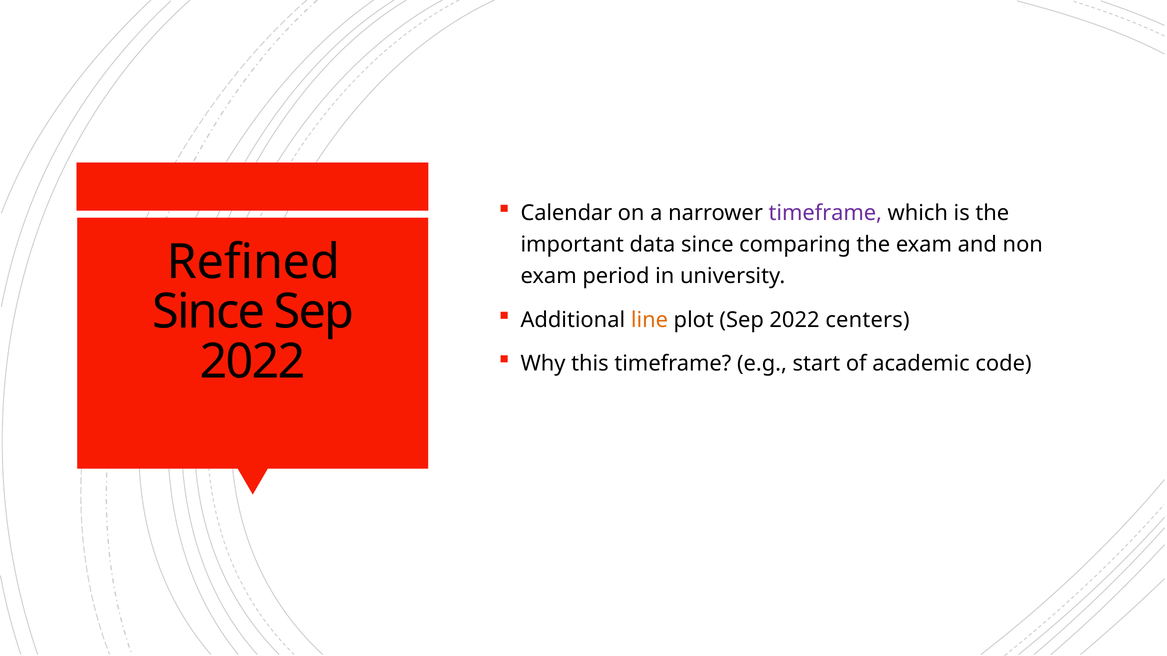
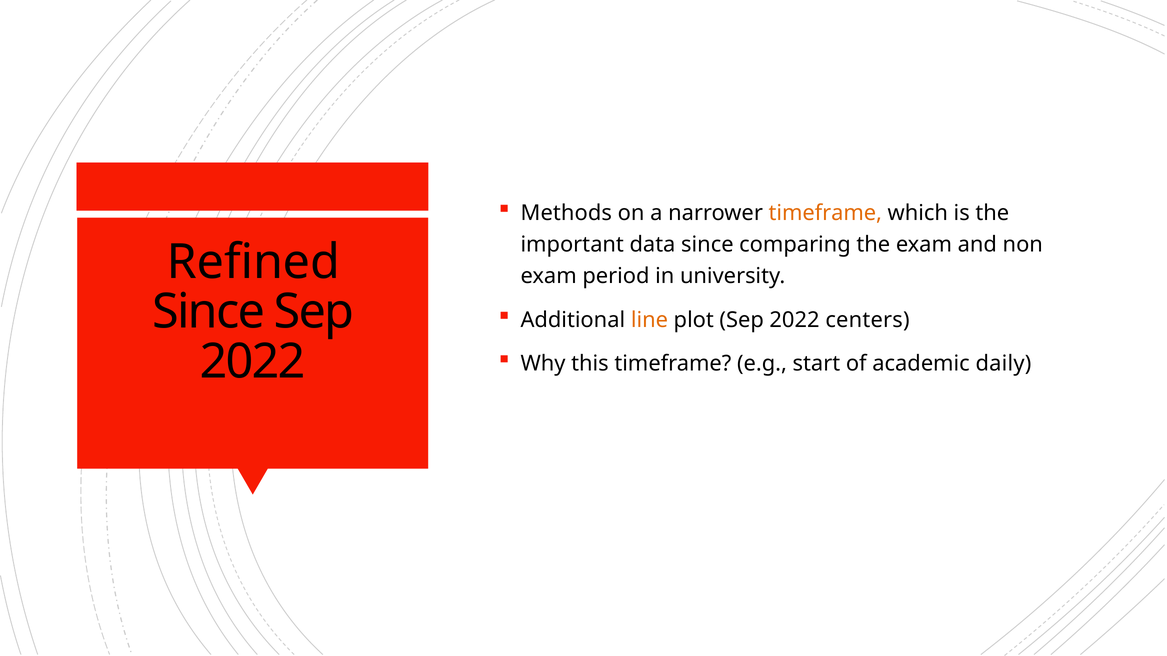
Calendar: Calendar -> Methods (566, 213)
timeframe colour: purple -> orange (825, 213)
code: code -> daily (1003, 364)
